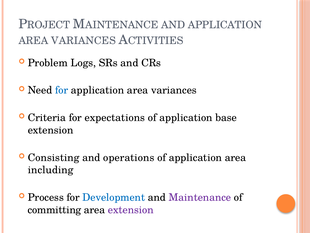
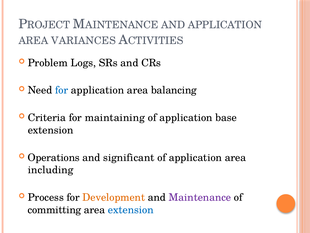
variances: variances -> balancing (174, 90)
expectations: expectations -> maintaining (115, 117)
Consisting: Consisting -> Operations (54, 157)
operations: operations -> significant (129, 157)
Development colour: blue -> orange (114, 197)
extension colour: purple -> blue (131, 209)
